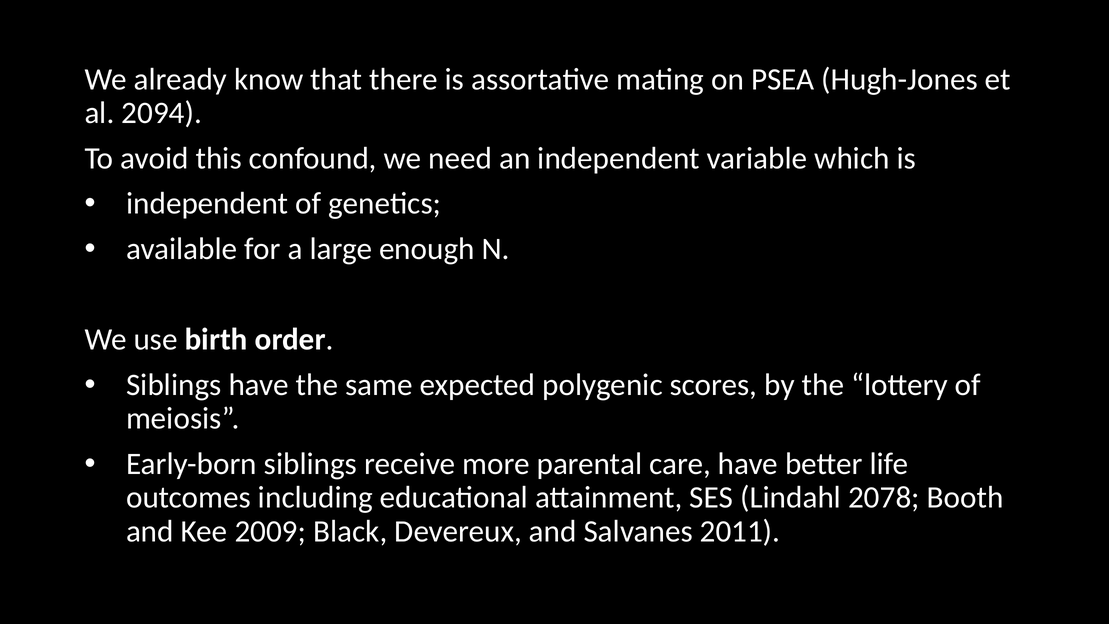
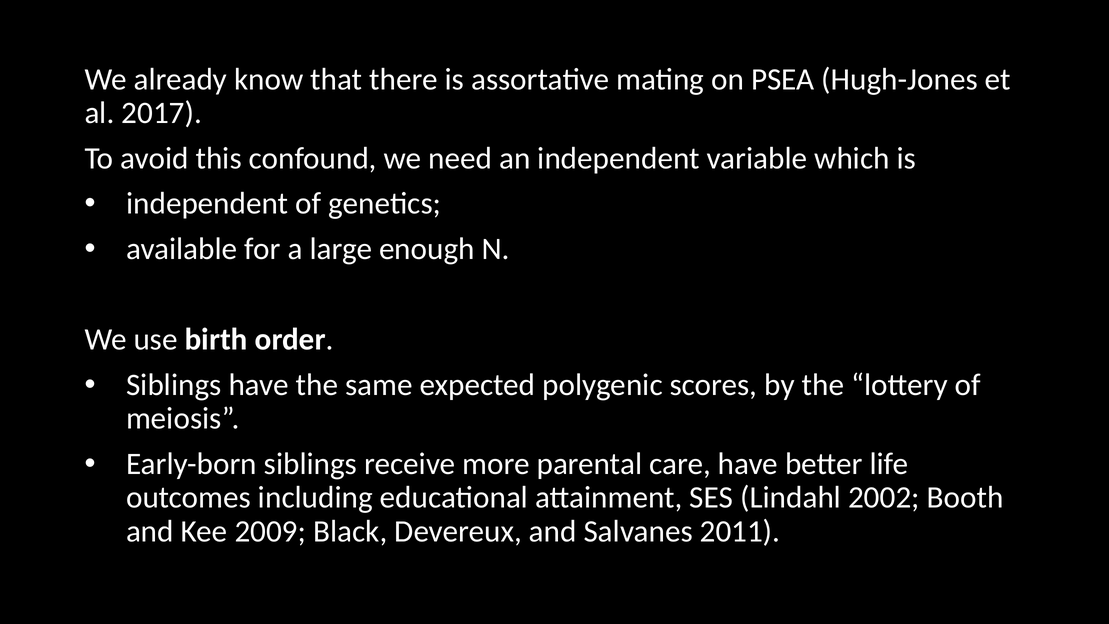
2094: 2094 -> 2017 (162, 113)
2078: 2078 -> 2002 (884, 497)
